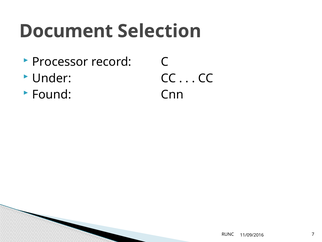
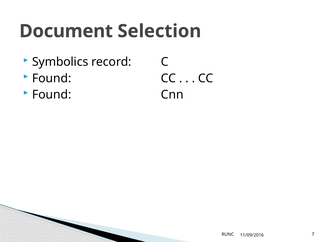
Processor: Processor -> Symbolics (60, 62)
Under: Under -> Found (52, 78)
